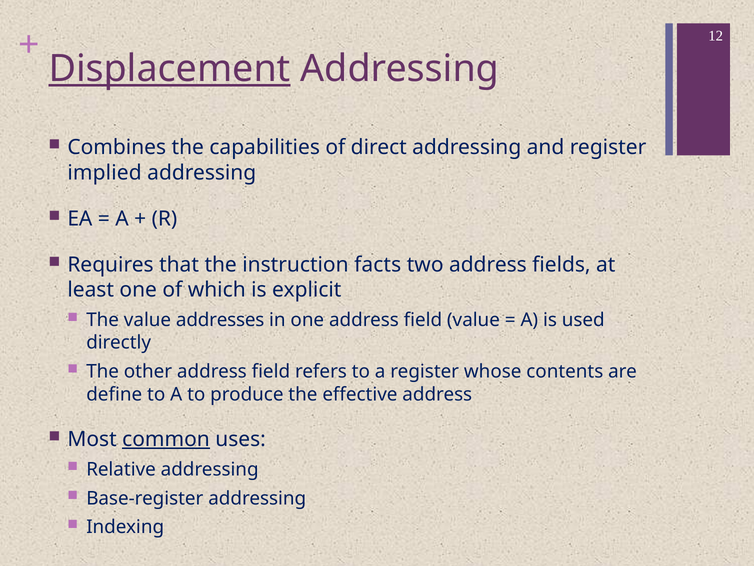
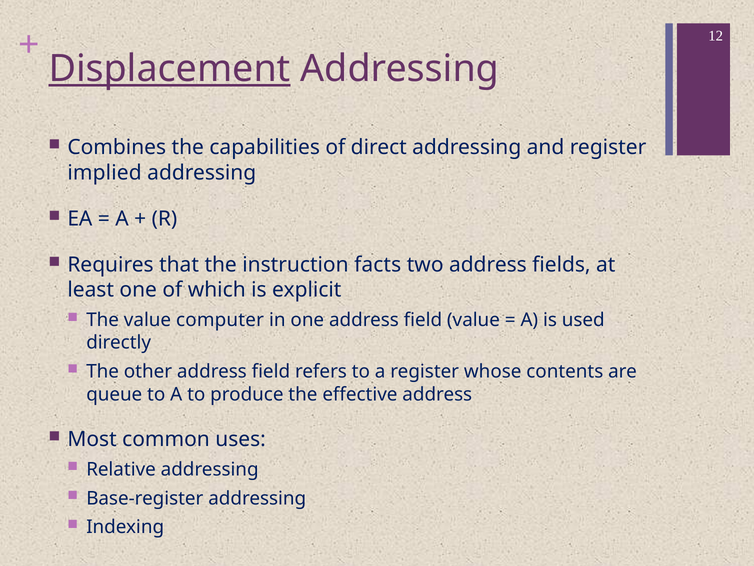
addresses: addresses -> computer (220, 320)
define: define -> queue (114, 394)
common underline: present -> none (166, 439)
